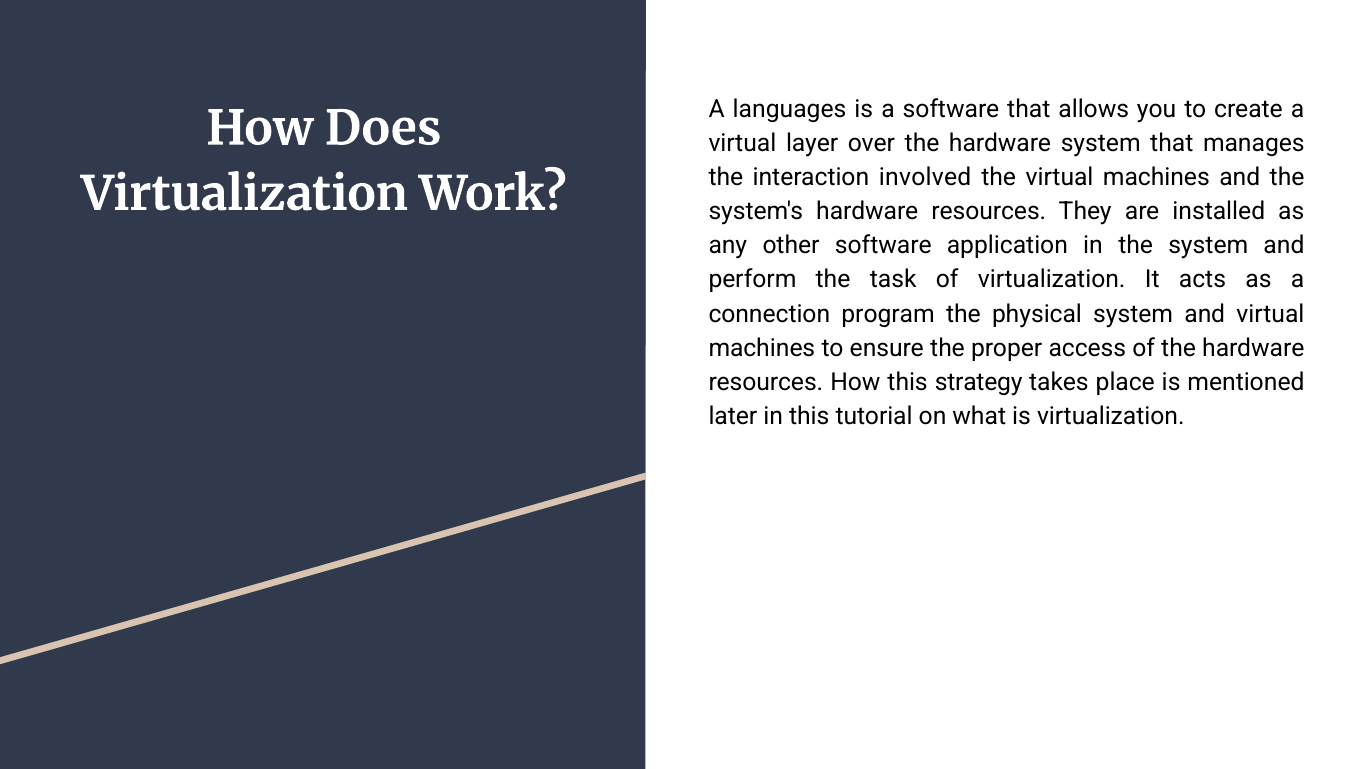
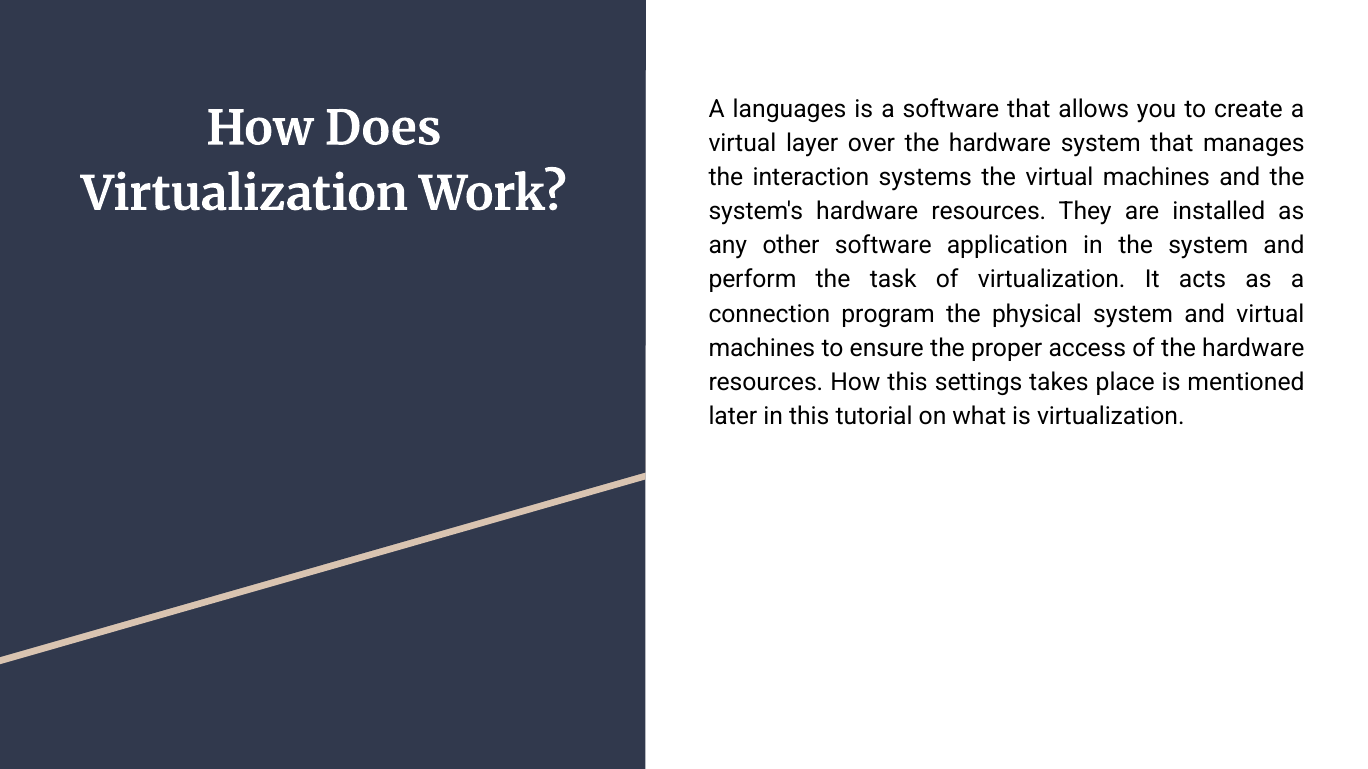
involved: involved -> systems (925, 178)
strategy: strategy -> settings (979, 382)
